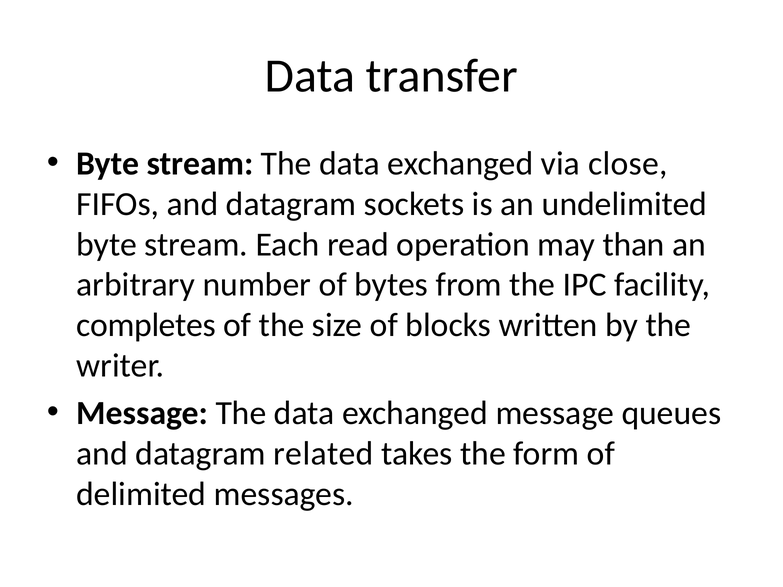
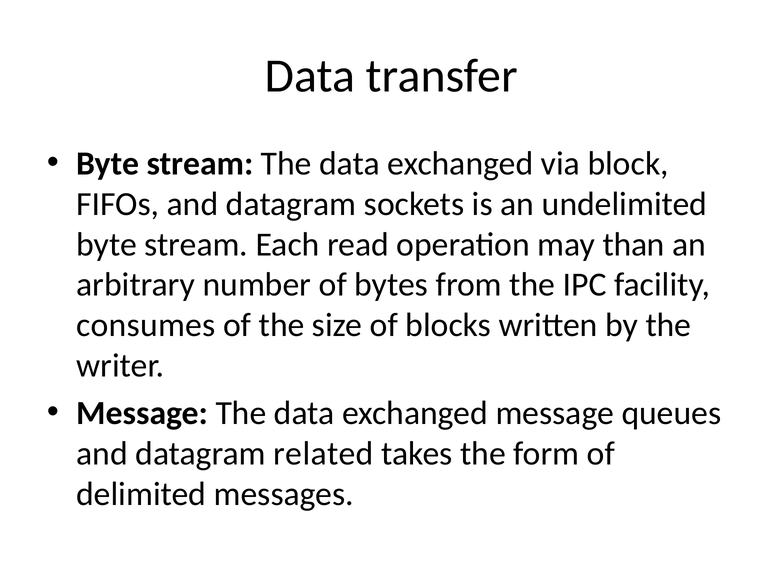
close: close -> block (628, 164)
completes: completes -> consumes (146, 325)
